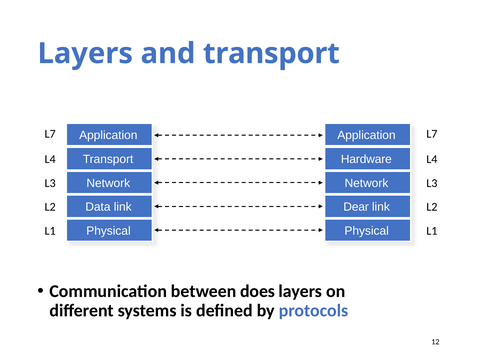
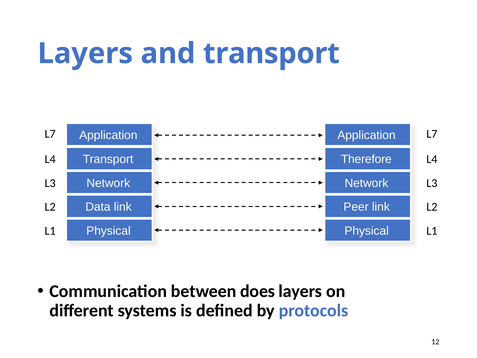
Hardware: Hardware -> Therefore (366, 159)
Dear: Dear -> Peer (356, 207)
